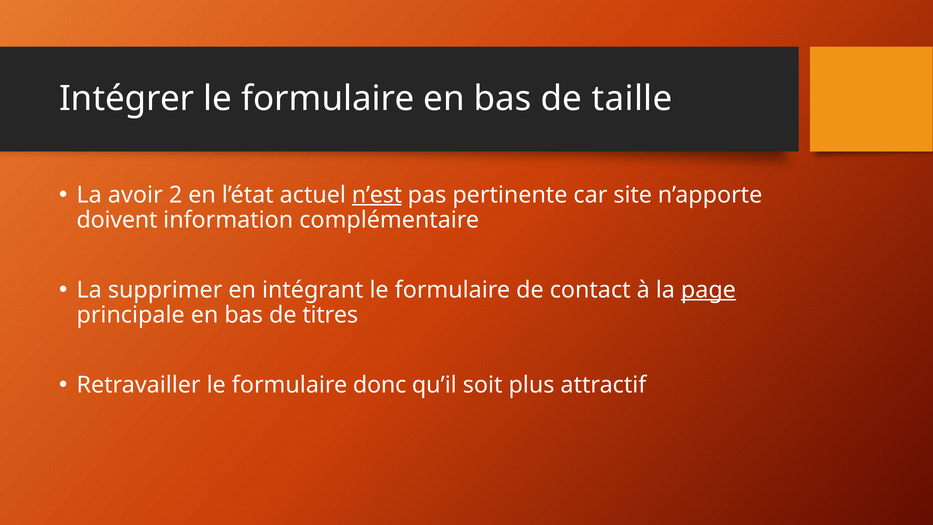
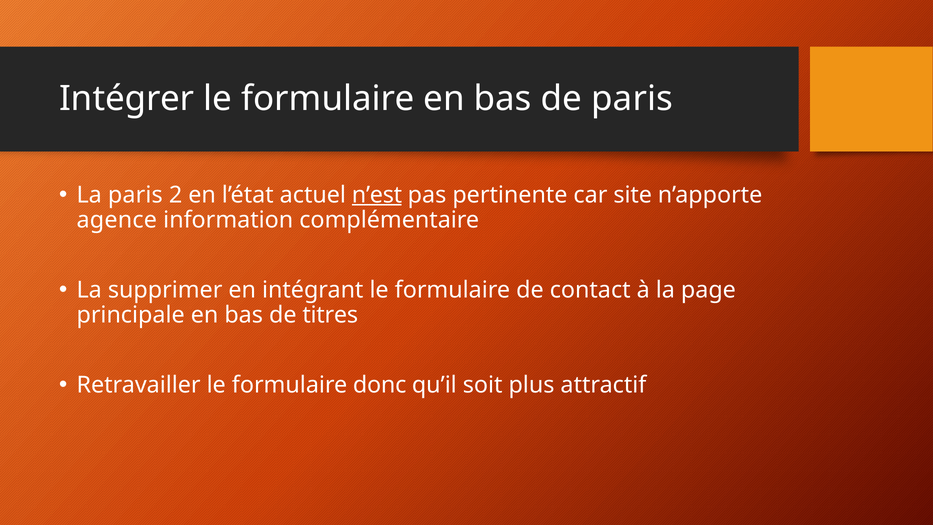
de taille: taille -> paris (632, 99)
La avoir: avoir -> paris (135, 195)
doivent: doivent -> agence (117, 220)
page underline: present -> none (708, 290)
